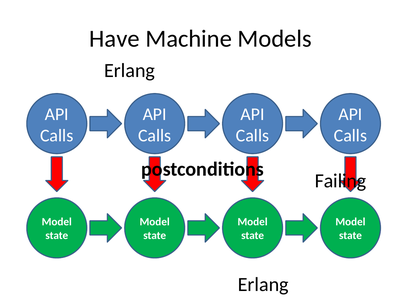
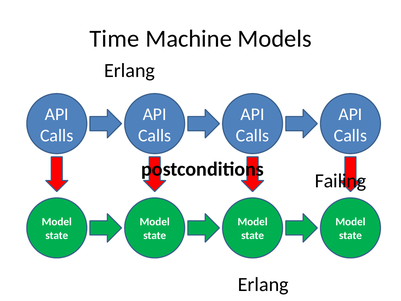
Have: Have -> Time (114, 39)
